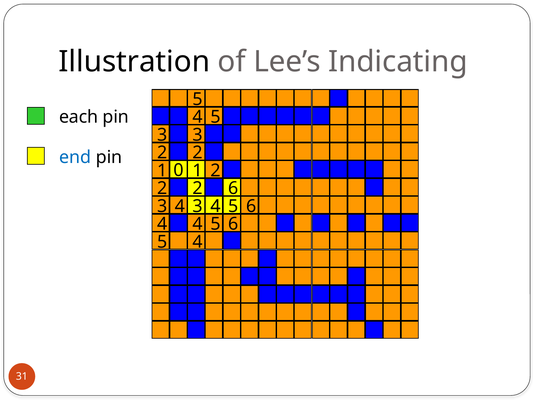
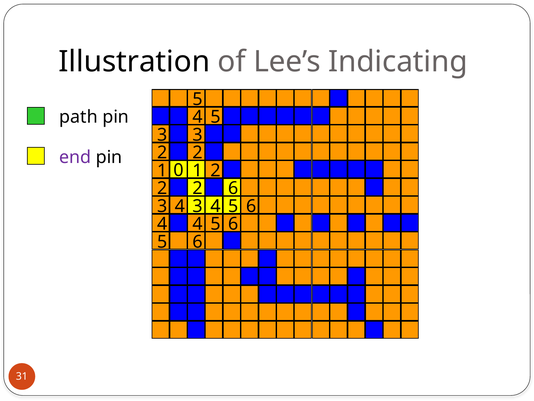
each: each -> path (78, 117)
end colour: blue -> purple (75, 157)
4: 4 -> 6 (198, 242)
